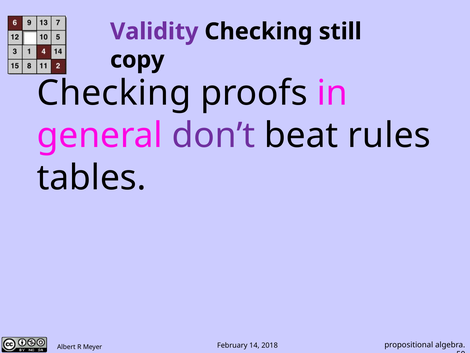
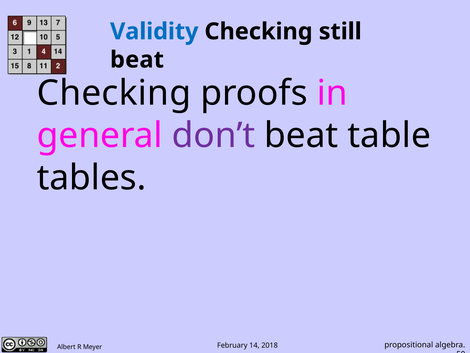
Validity colour: purple -> blue (154, 31)
copy: copy -> beat (137, 60)
rules: rules -> table (389, 135)
